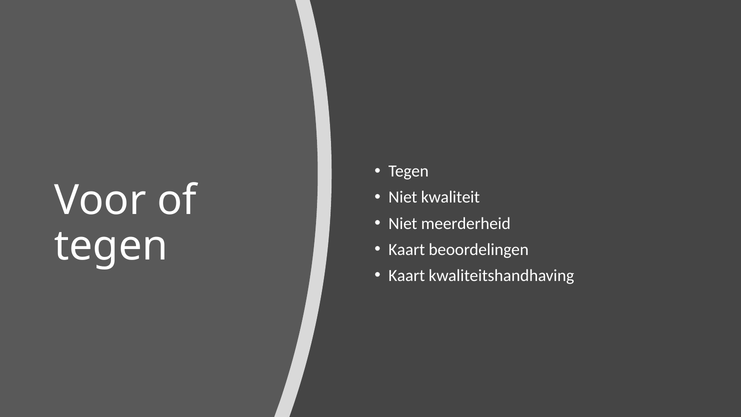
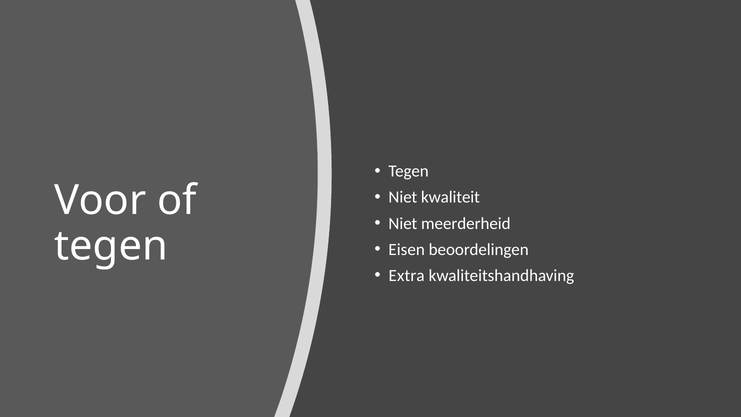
Kaart: Kaart -> Eisen (407, 249)
Kaart: Kaart -> Extra (407, 275)
